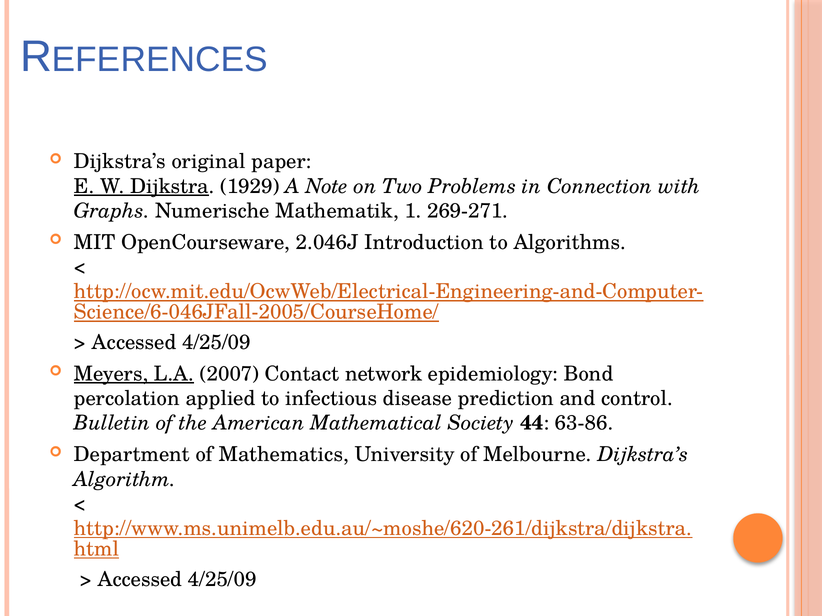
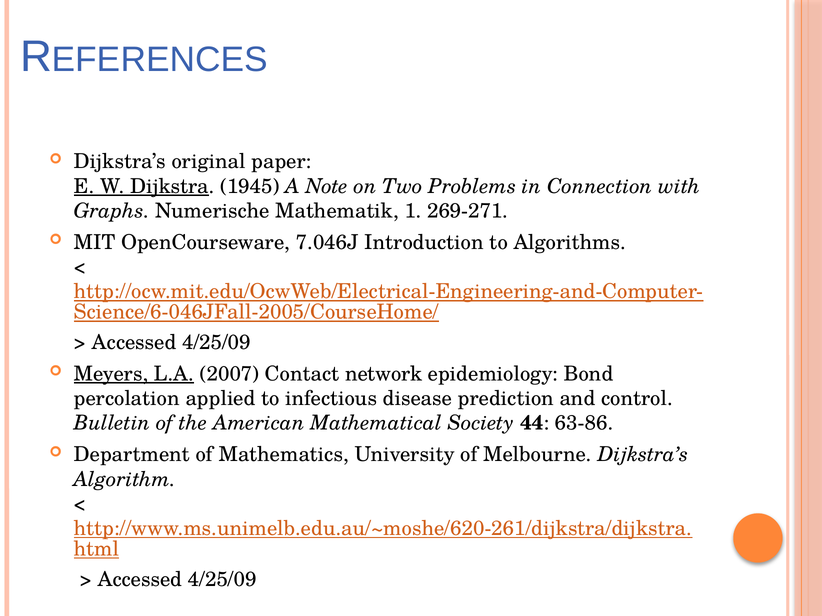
1929: 1929 -> 1945 (250, 186)
2.046J: 2.046J -> 7.046J (327, 243)
